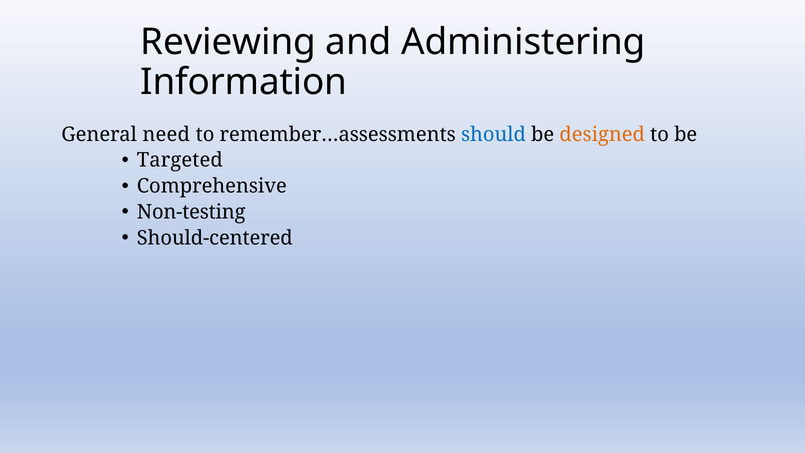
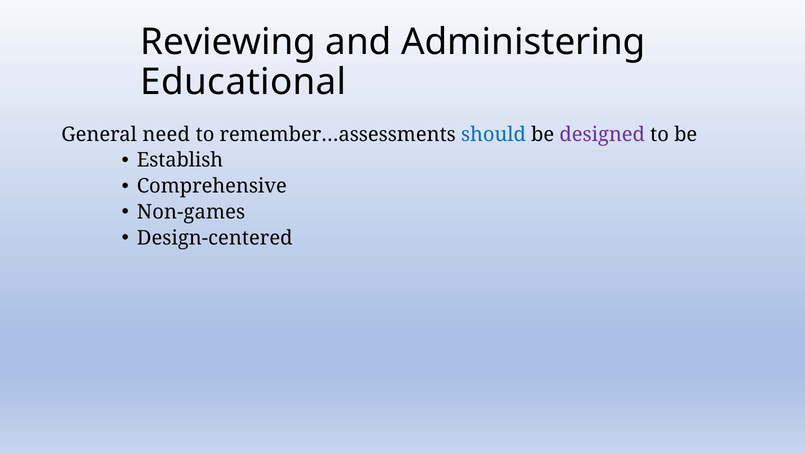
Information: Information -> Educational (243, 82)
designed colour: orange -> purple (602, 134)
Targeted: Targeted -> Establish (180, 160)
Non-testing: Non-testing -> Non-games (191, 212)
Should-centered: Should-centered -> Design-centered (215, 238)
